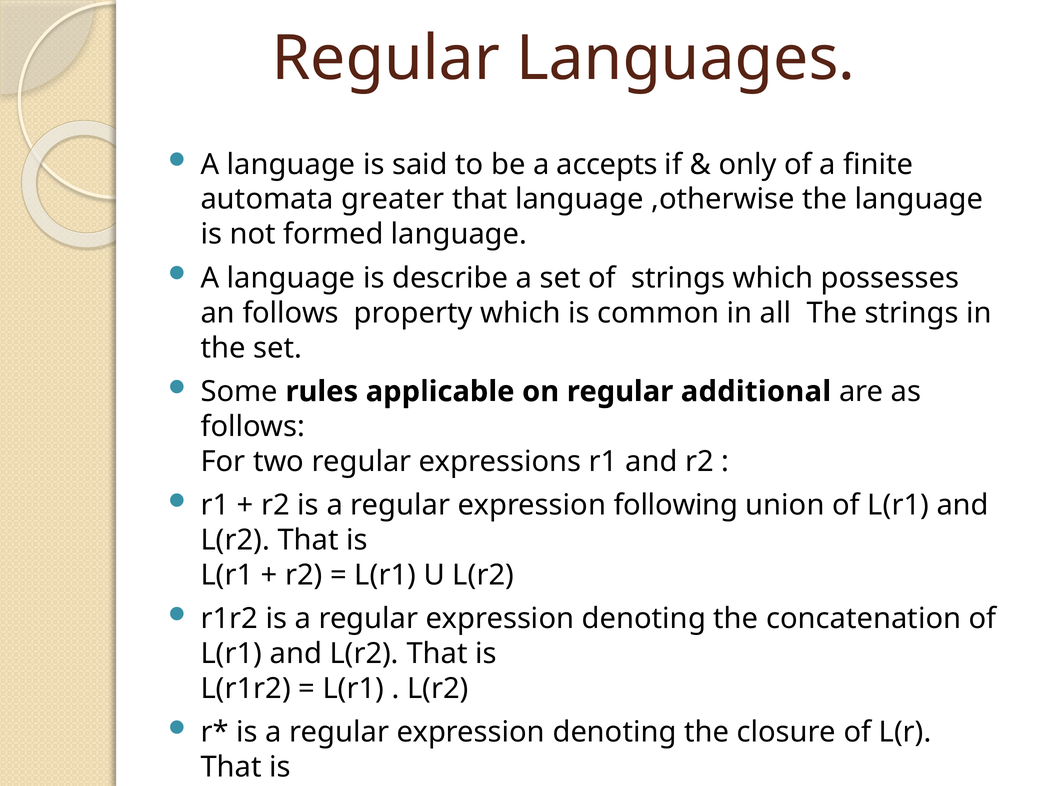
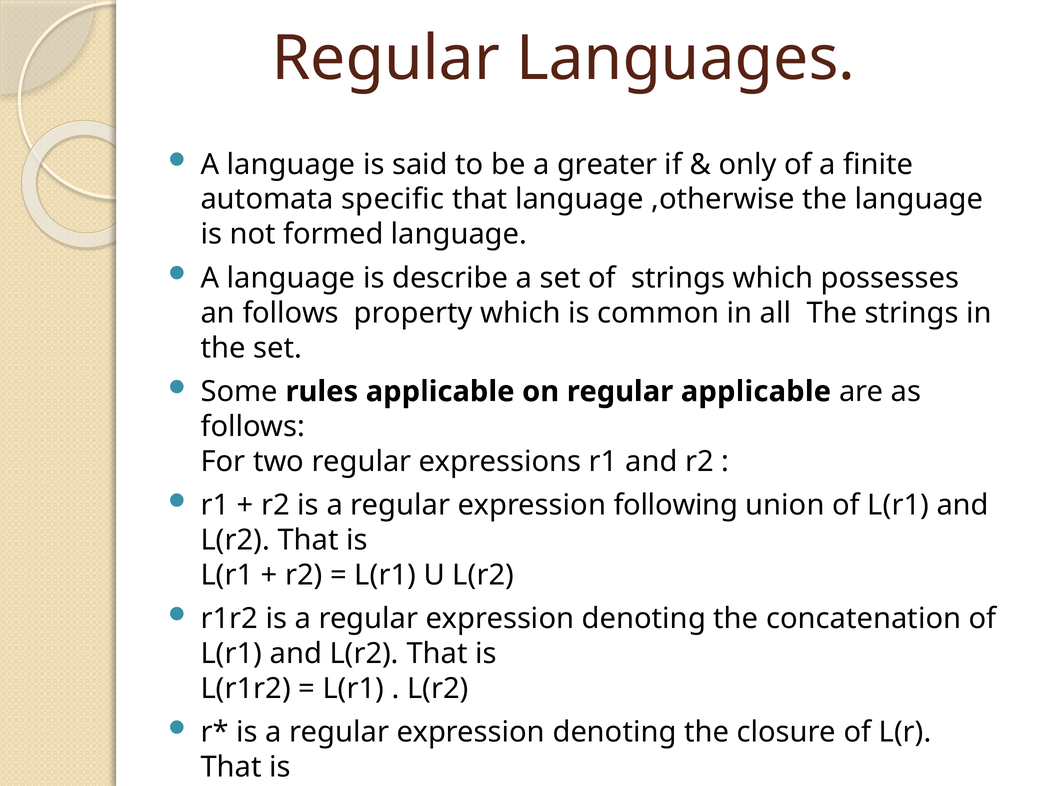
accepts: accepts -> greater (607, 164)
greater: greater -> specific (393, 199)
regular additional: additional -> applicable (756, 392)
